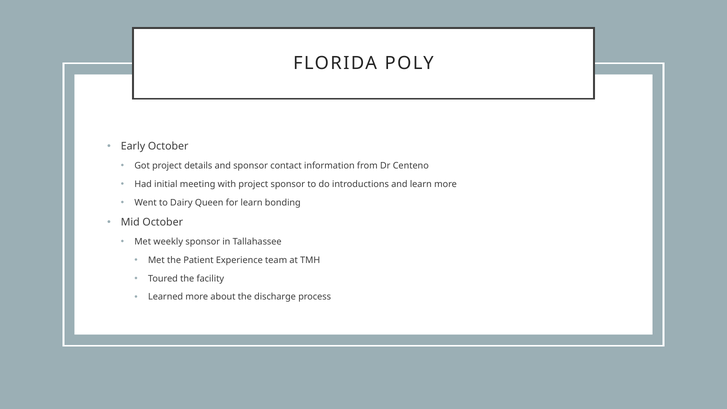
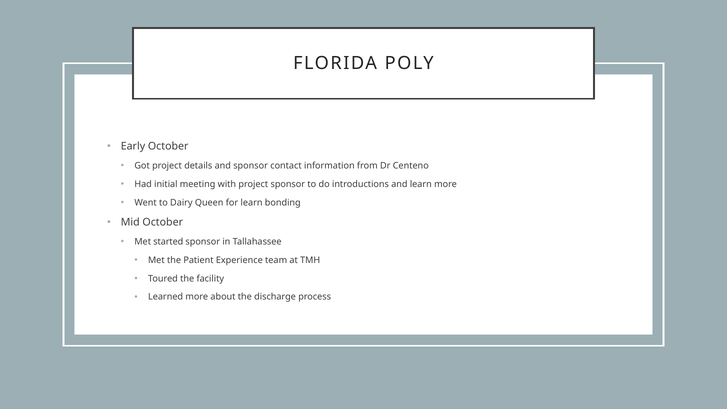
weekly: weekly -> started (168, 242)
